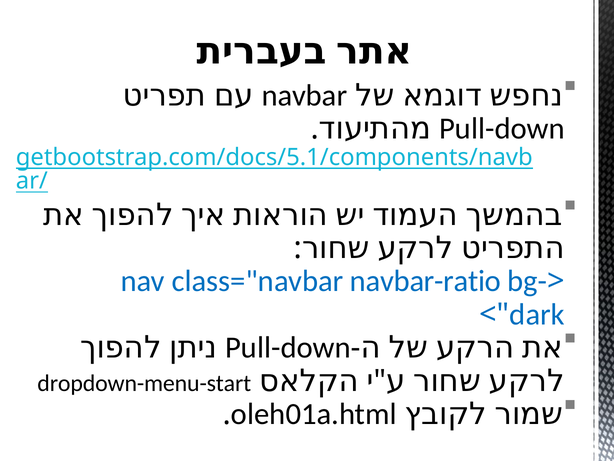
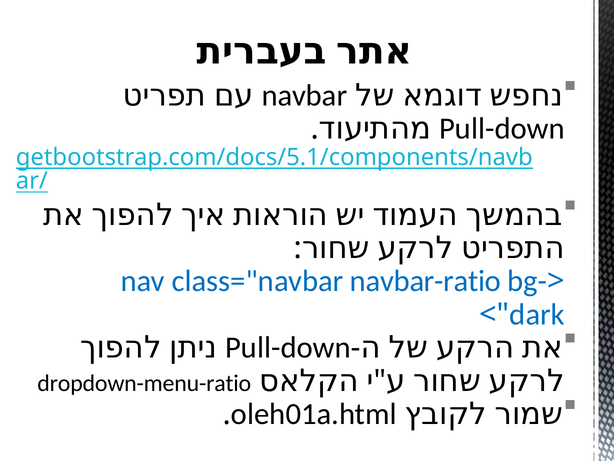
dropdown-menu-start: dropdown-menu-start -> dropdown-menu-ratio (144, 383)
